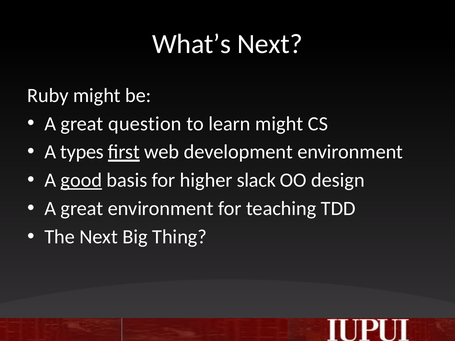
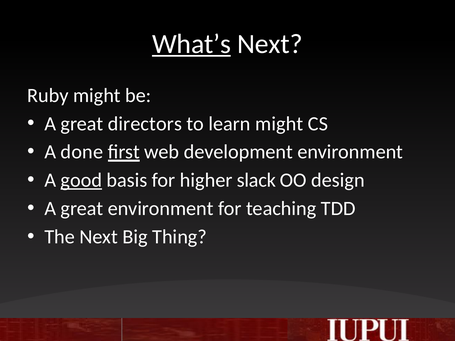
What’s underline: none -> present (191, 44)
question: question -> directors (145, 124)
types: types -> done (82, 152)
